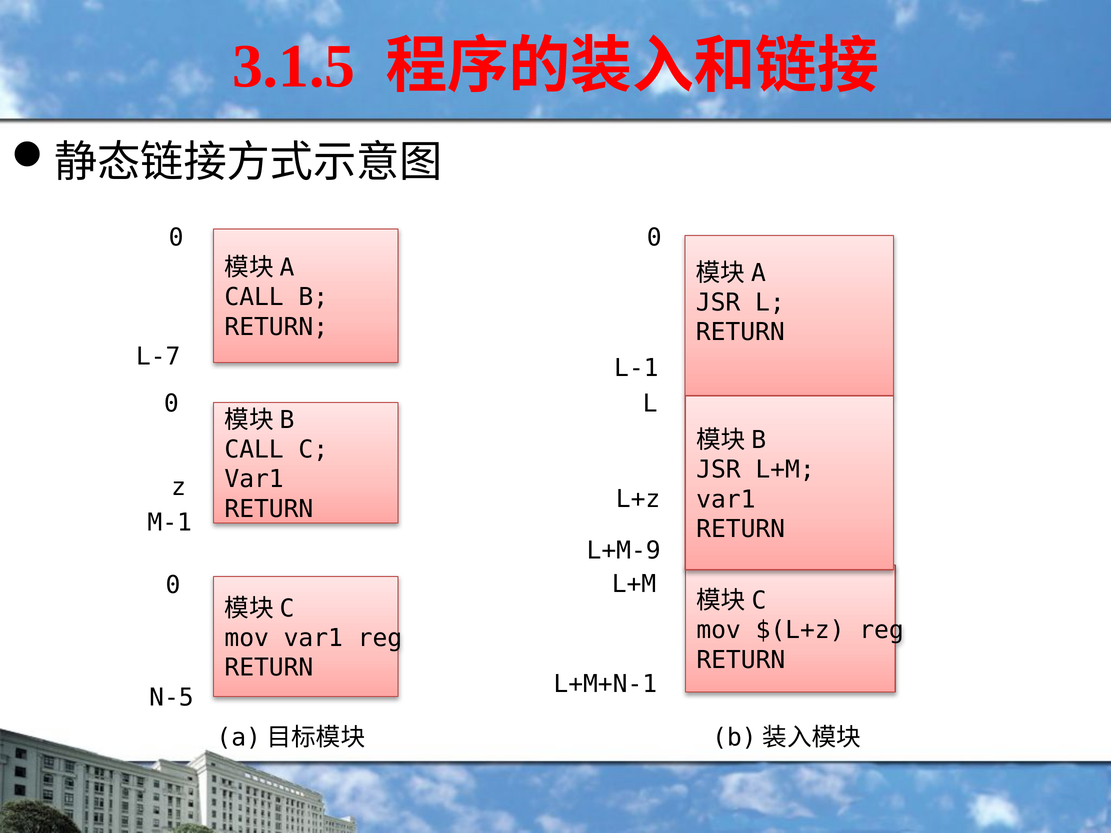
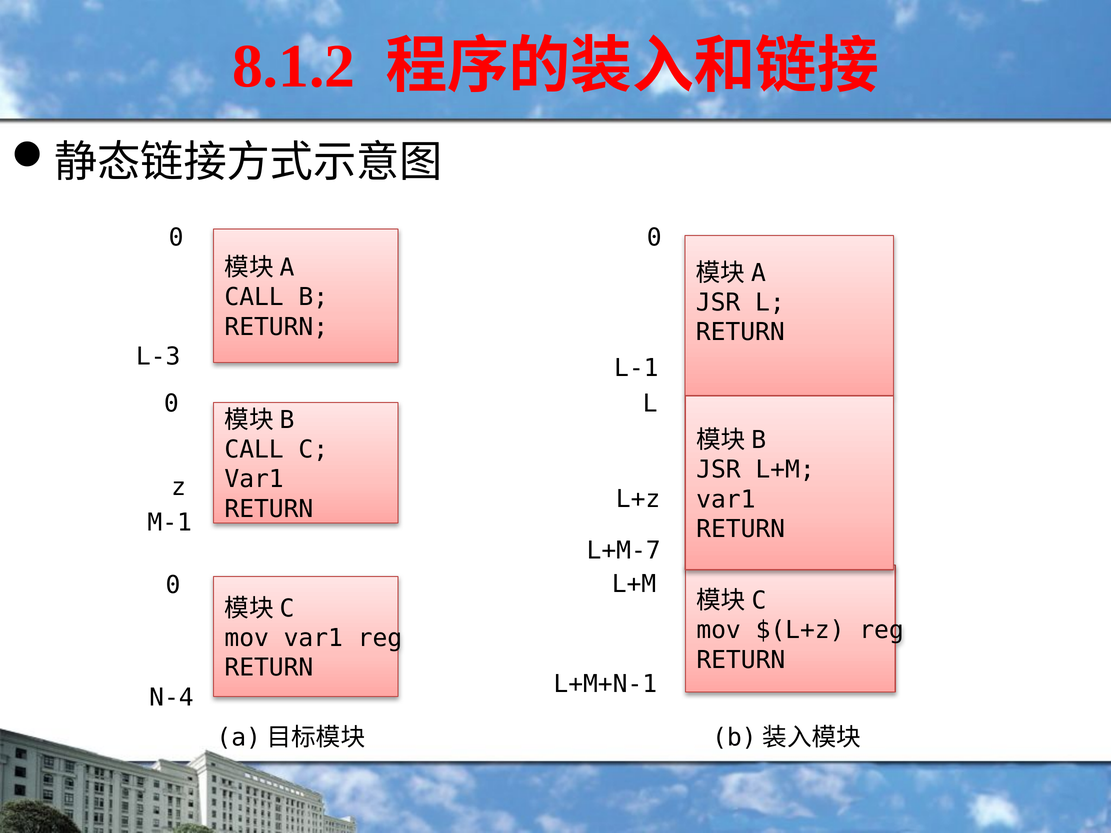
3.1.5: 3.1.5 -> 8.1.2 (294, 67)
L-7: L-7 -> L-3 (158, 357)
L+M-9: L+M-9 -> L+M-7 (624, 551)
N-5: N-5 -> N-4 (171, 698)
